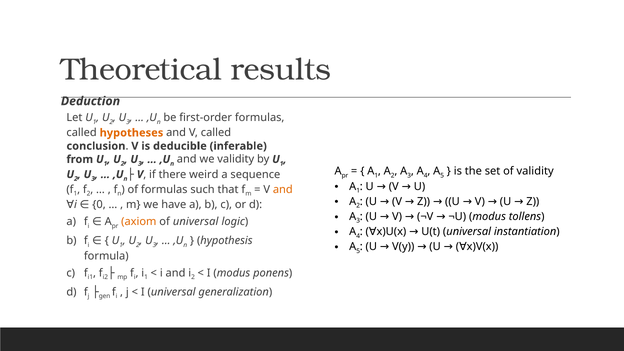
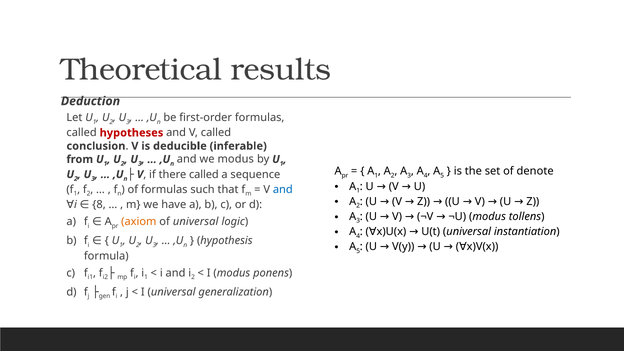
hypotheses colour: orange -> red (131, 133)
we validity: validity -> modus (236, 159)
of validity: validity -> denote (535, 171)
there weird: weird -> called (204, 174)
and colour: orange -> blue (283, 190)
0: 0 -> 8 (99, 205)
